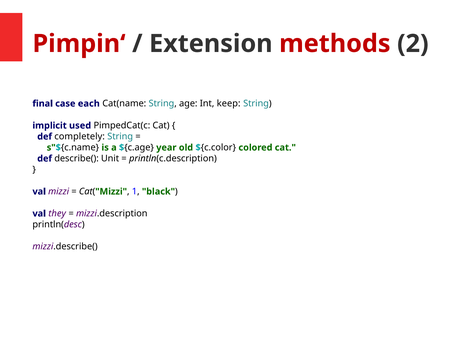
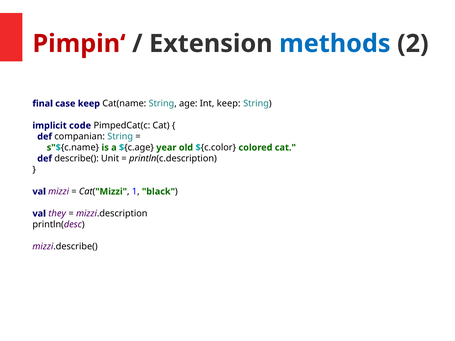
methods colour: red -> blue (335, 44)
case each: each -> keep (89, 104)
used: used -> code (80, 126)
completely: completely -> companian (80, 137)
